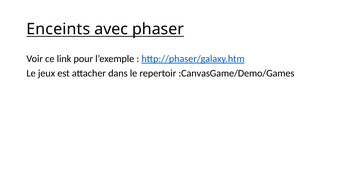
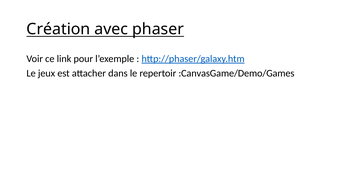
Enceints: Enceints -> Création (58, 29)
